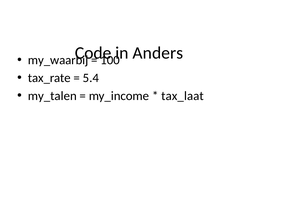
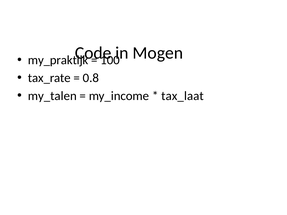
Anders: Anders -> Mogen (158, 53)
my_waarbij: my_waarbij -> my_praktijk (58, 60)
5.4: 5.4 -> 0.8 (91, 78)
